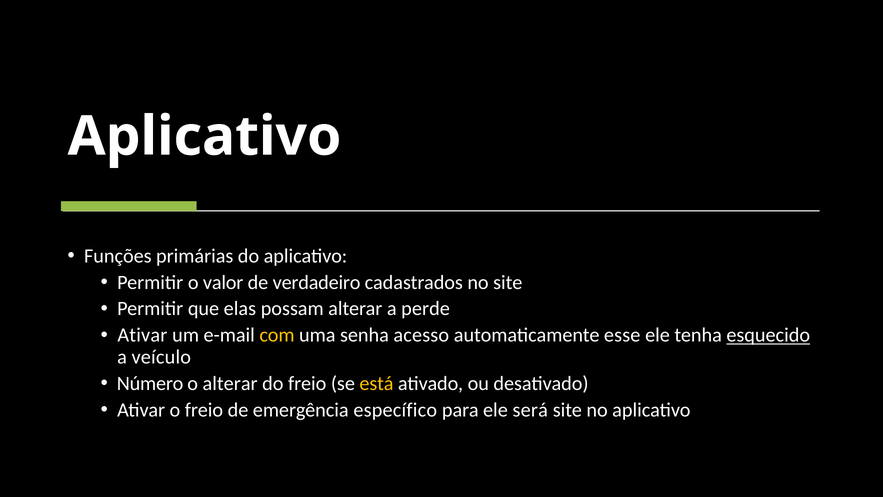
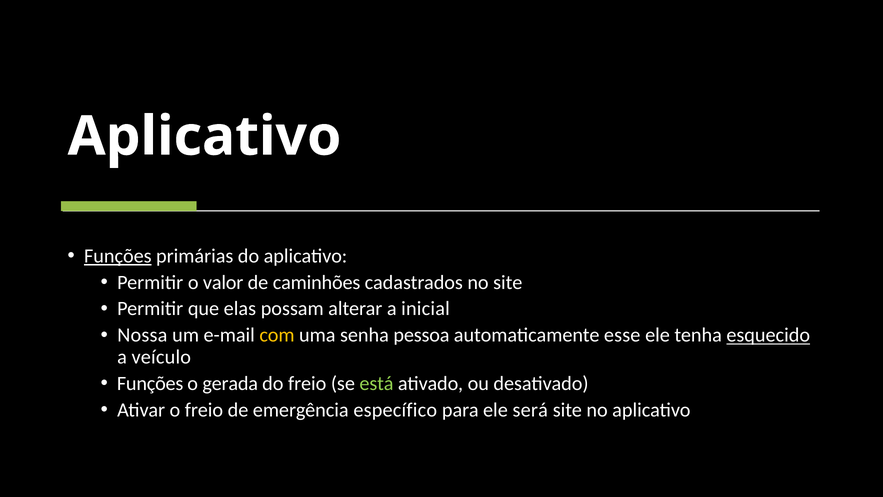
Funções underline: none -> present (118, 256)
verdadeiro: verdadeiro -> caminhões (317, 282)
perde: perde -> inicial (425, 309)
Ativar: Ativar -> Nossa (142, 335)
acesso: acesso -> pessoa (421, 335)
Número: Número -> Funções (150, 383)
o alterar: alterar -> gerada (230, 383)
está colour: yellow -> light green (376, 383)
